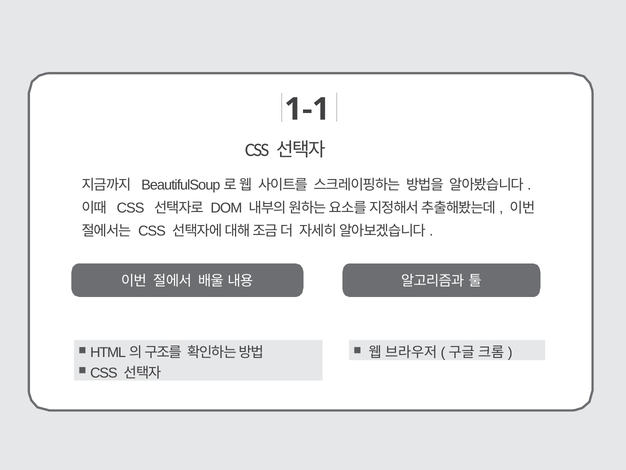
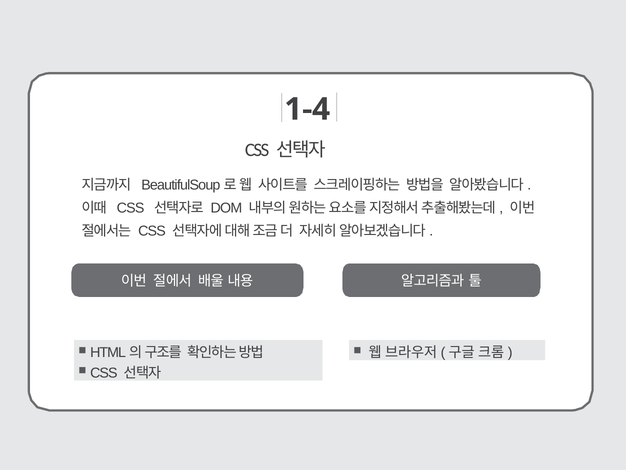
1-1: 1-1 -> 1-4 (307, 109)
